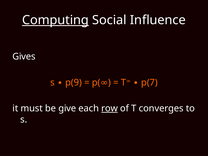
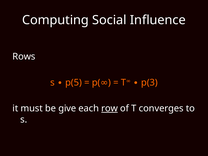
Computing underline: present -> none (55, 20)
Gives: Gives -> Rows (24, 57)
p(7: p(7 -> p(3 (149, 82)
p(9: p(9 -> p(5 (74, 82)
